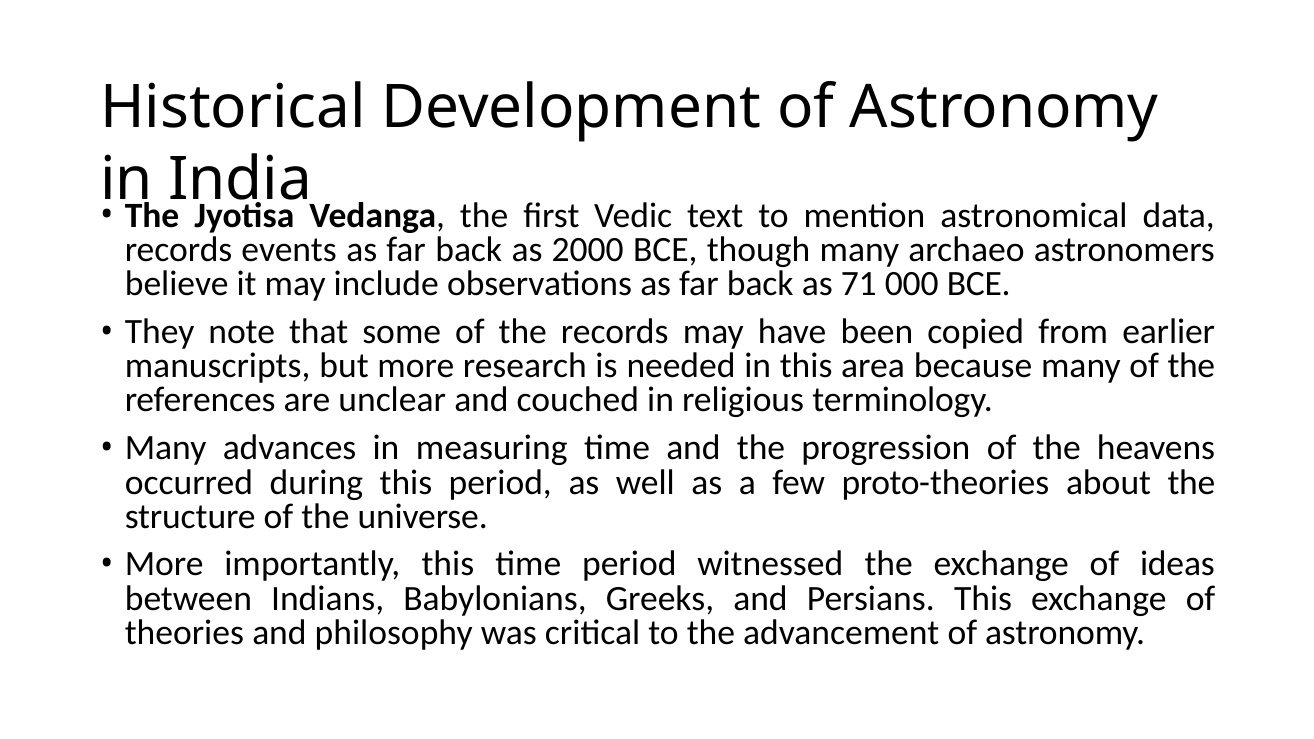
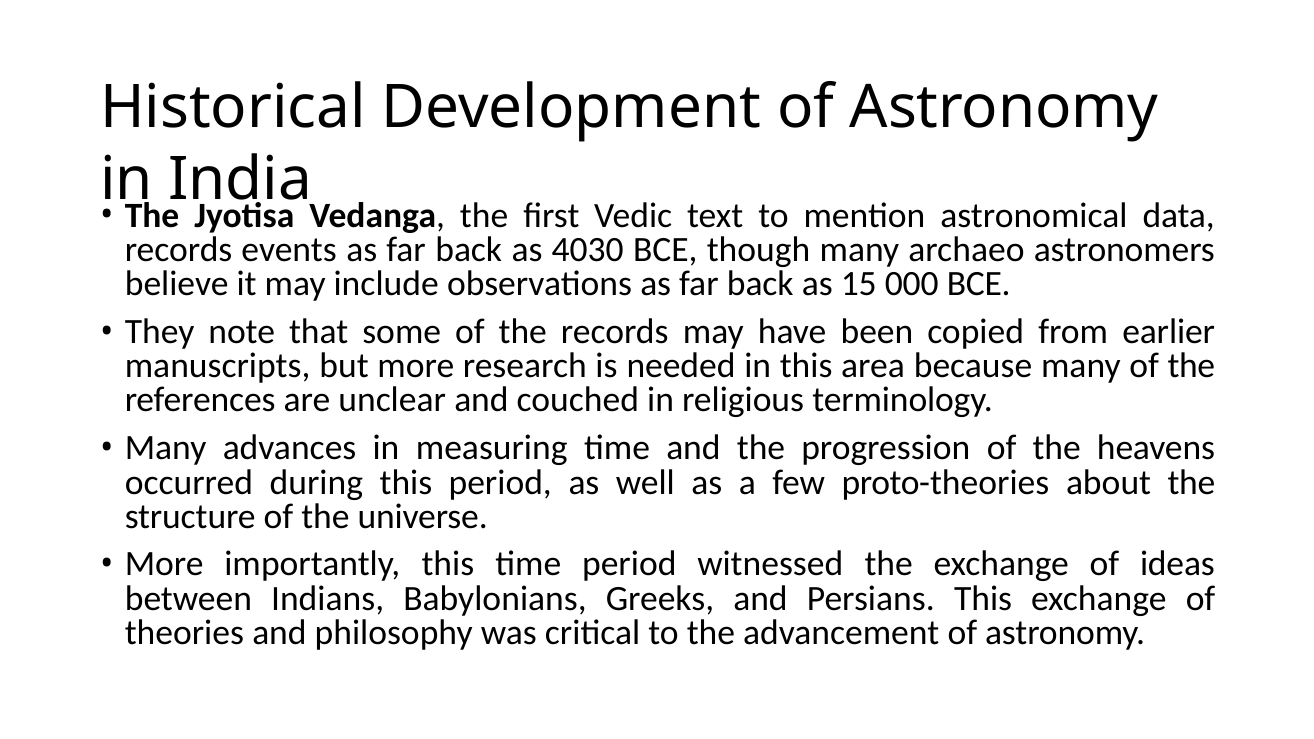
2000: 2000 -> 4030 (588, 250)
71: 71 -> 15 (859, 284)
